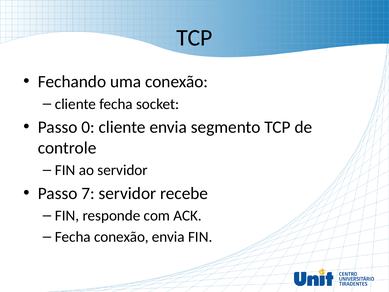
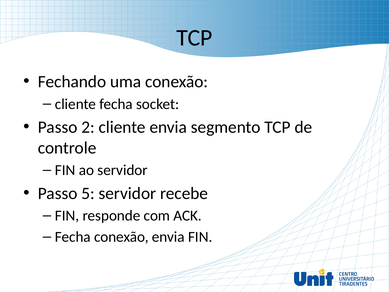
0: 0 -> 2 (88, 127)
7: 7 -> 5 (88, 193)
